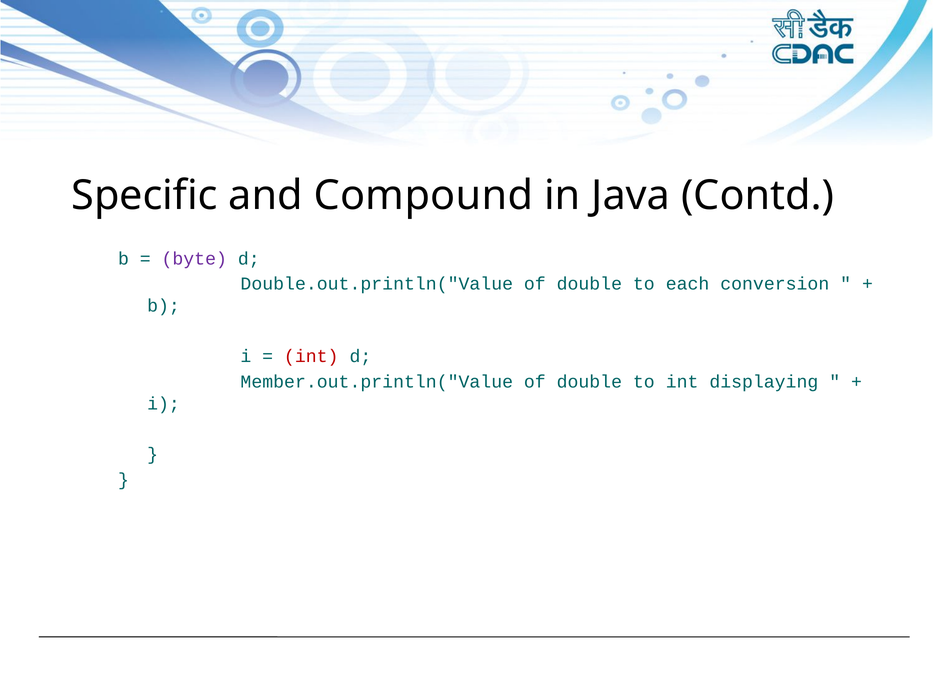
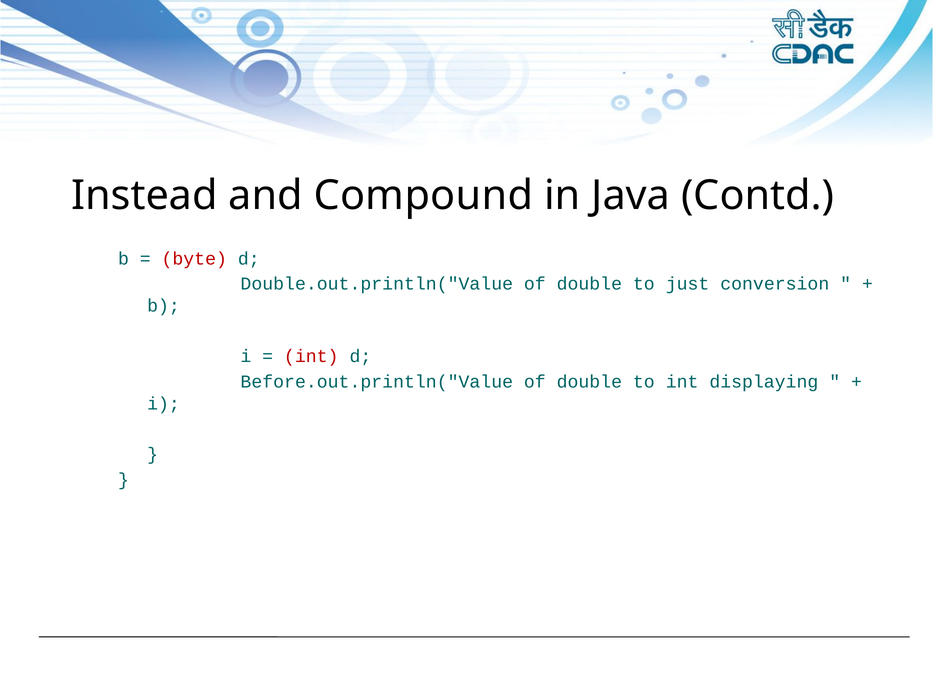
Specific: Specific -> Instead (144, 196)
byte colour: purple -> red (194, 259)
each: each -> just (688, 284)
Member.out.println("Value: Member.out.println("Value -> Before.out.println("Value (377, 382)
